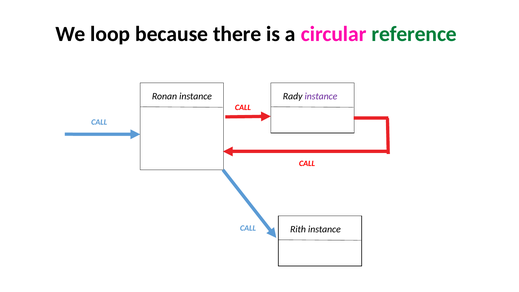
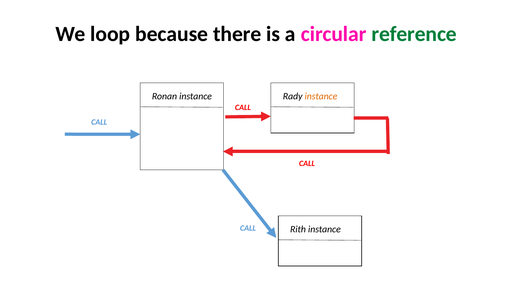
instance colour: purple -> orange (321, 96)
